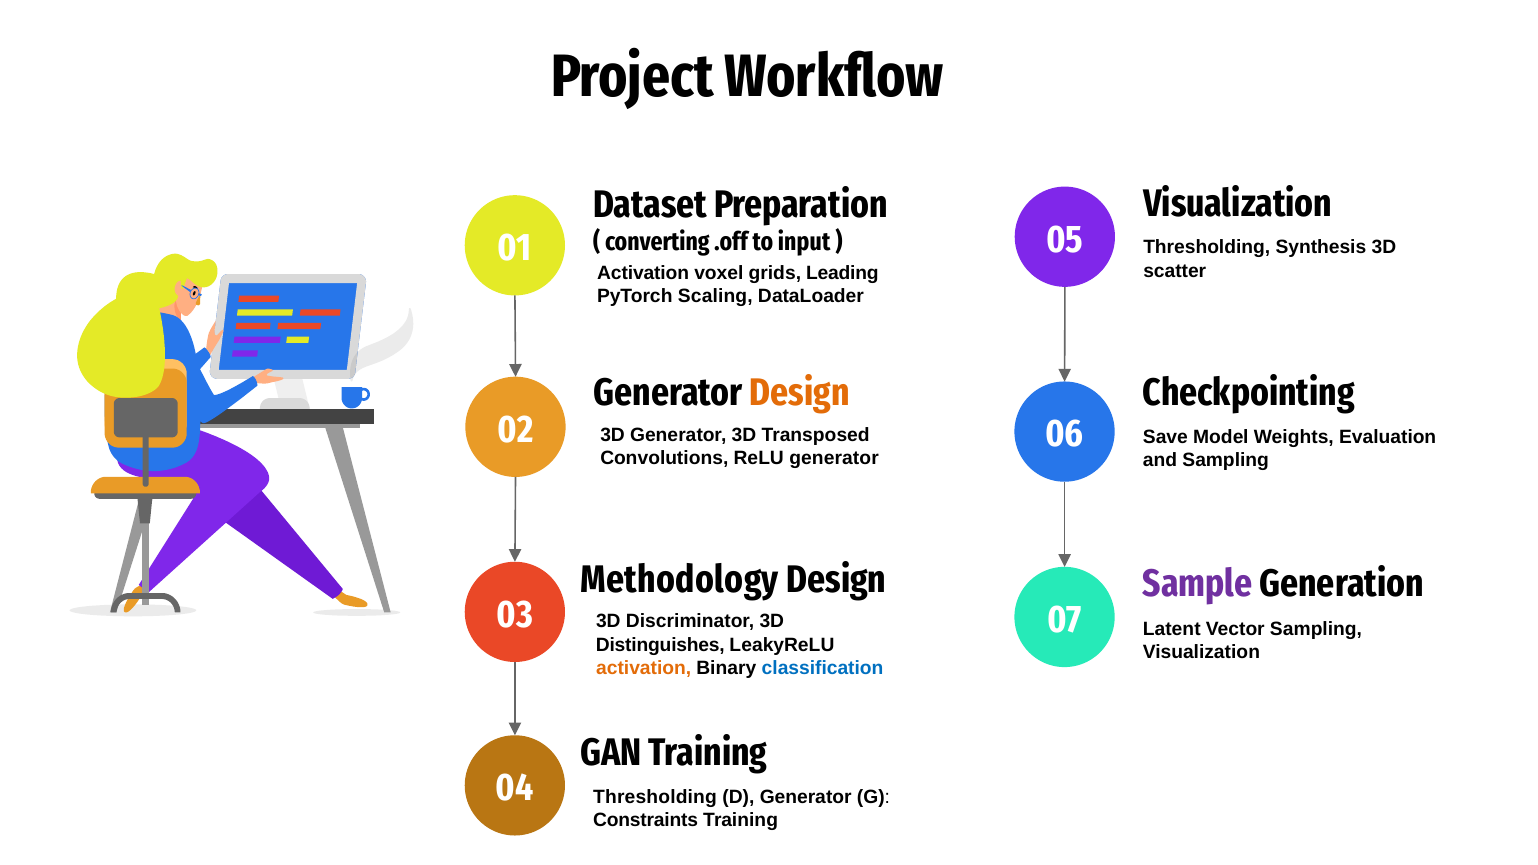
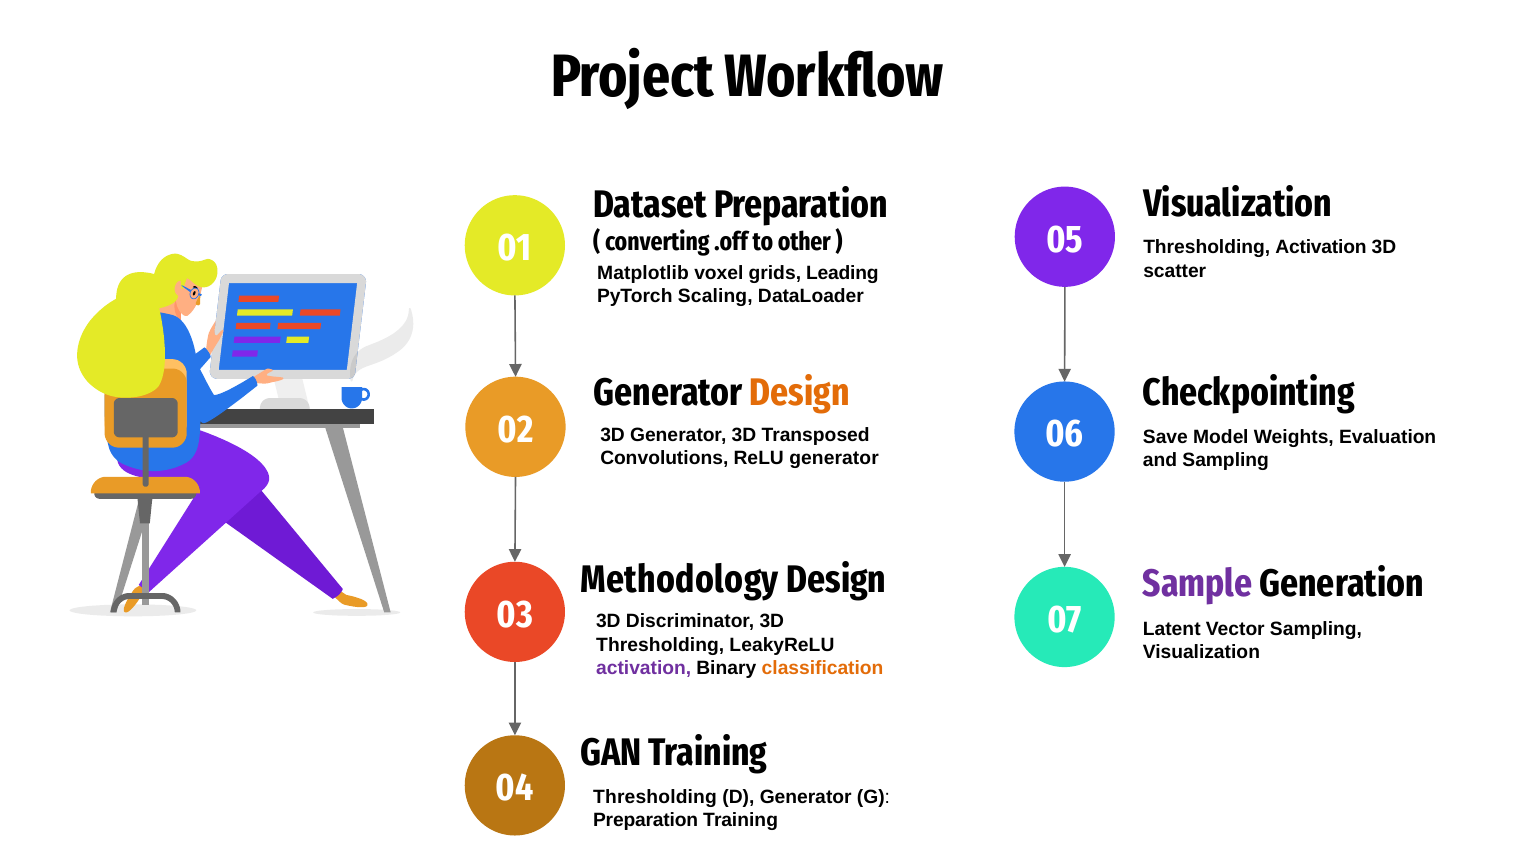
input: input -> other (804, 242)
Thresholding Synthesis: Synthesis -> Activation (1321, 248)
Activation: Activation -> Matplotlib (643, 273)
Distinguishes: Distinguishes -> Thresholding (660, 645)
activation colour: orange -> purple (644, 668)
classification colour: blue -> orange (823, 668)
Constraints: Constraints -> Preparation (646, 821)
